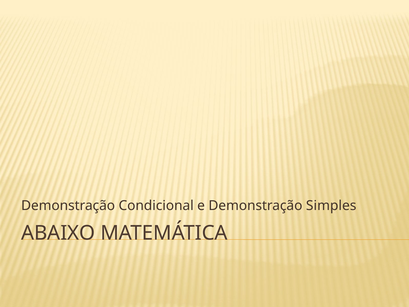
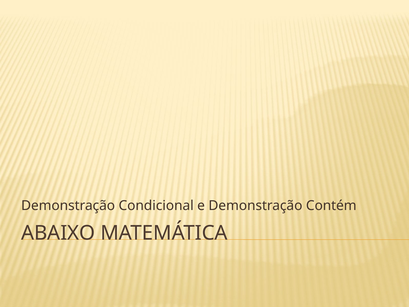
Simples: Simples -> Contém (331, 205)
